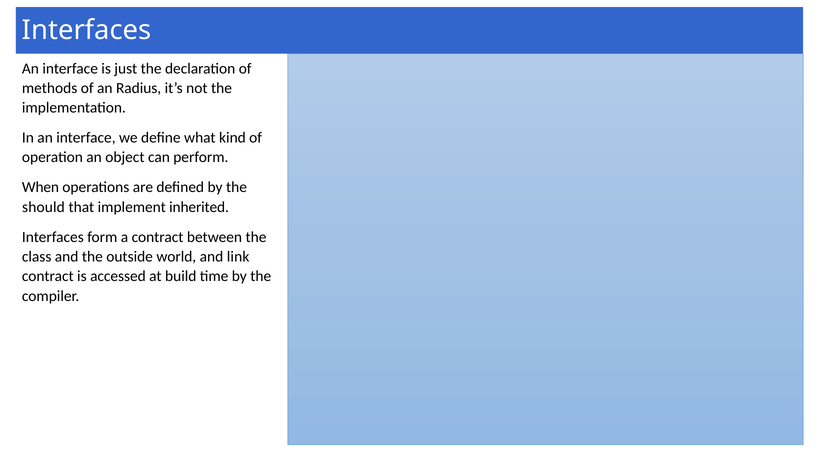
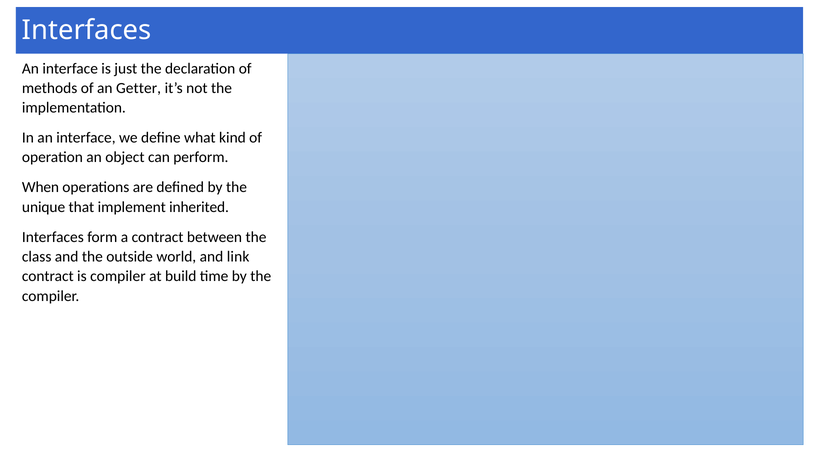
Radius: Radius -> Getter (139, 88)
should: should -> unique (44, 207)
is accessed: accessed -> compiler (118, 276)
